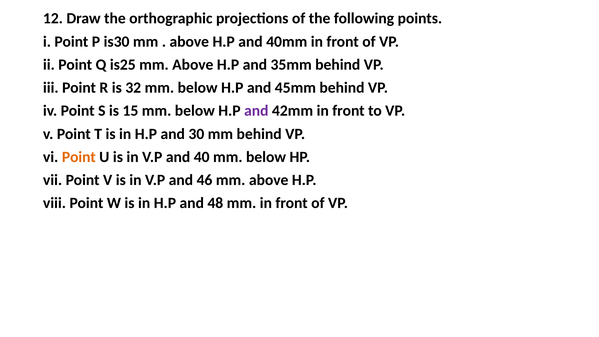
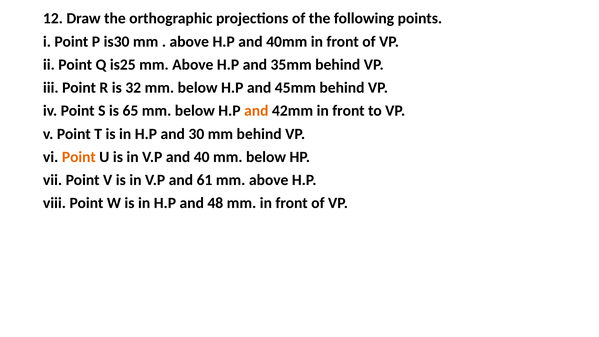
15: 15 -> 65 (130, 111)
and colour: purple -> orange (256, 111)
46: 46 -> 61 (204, 180)
